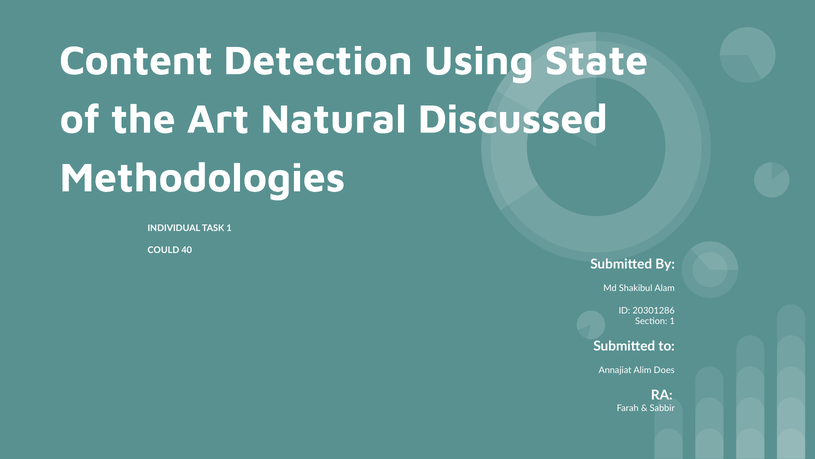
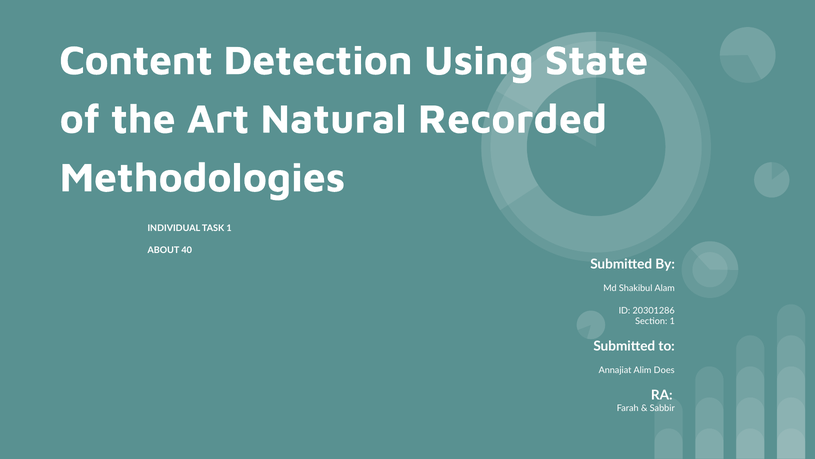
Discussed: Discussed -> Recorded (512, 119)
COULD: COULD -> ABOUT (163, 250)
